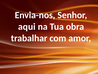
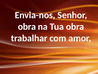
aqui: aqui -> obra (27, 26)
